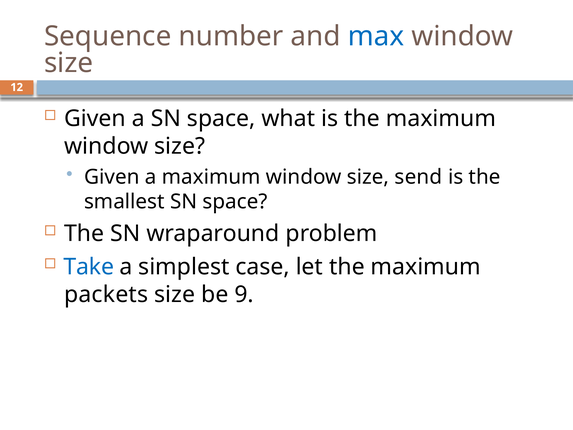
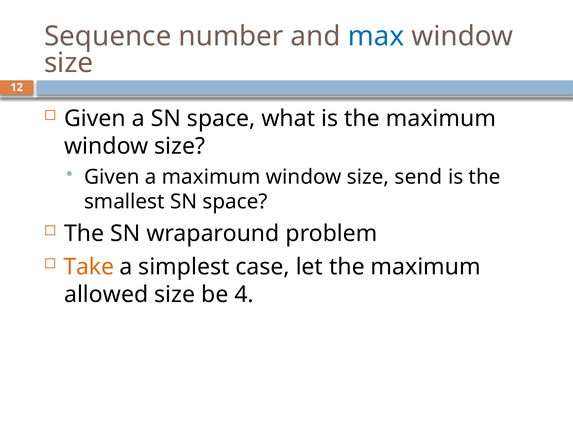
Take colour: blue -> orange (89, 267)
packets: packets -> allowed (106, 295)
9: 9 -> 4 (244, 295)
